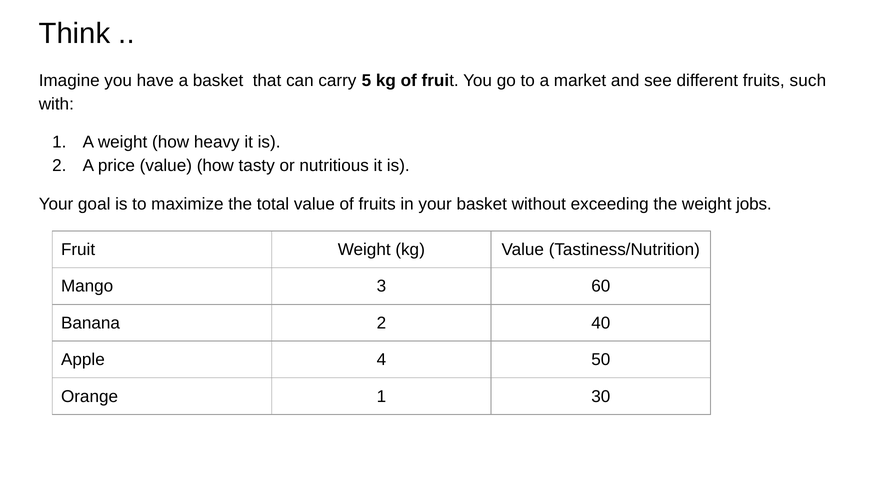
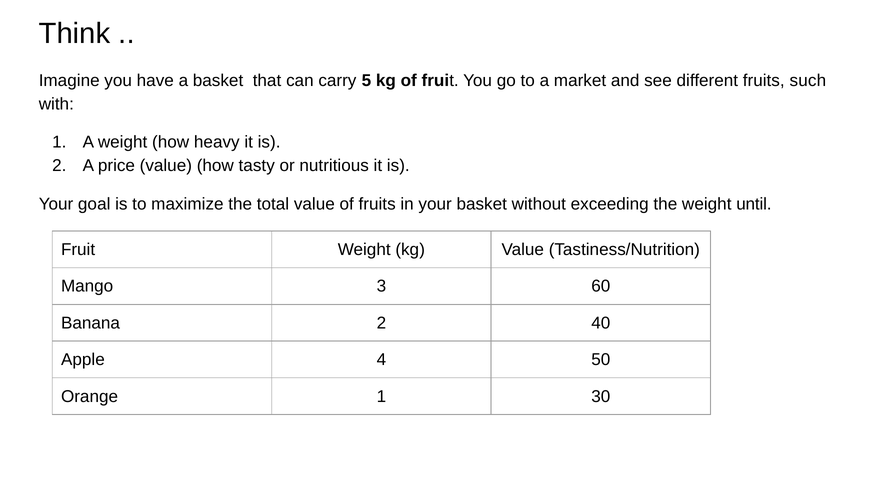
jobs: jobs -> until (754, 204)
